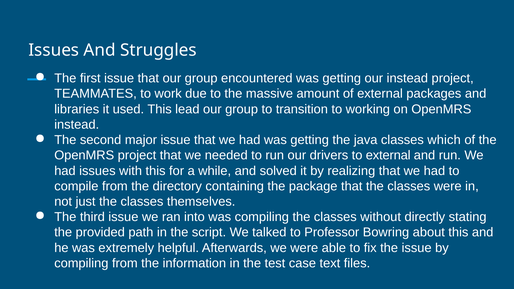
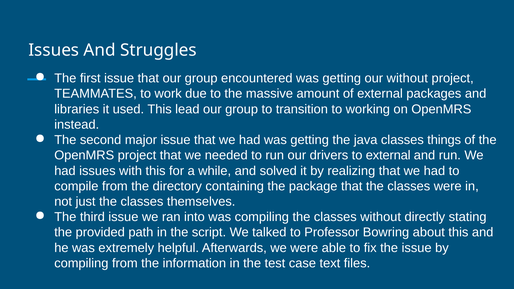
our instead: instead -> without (407, 78)
which: which -> things (444, 140)
